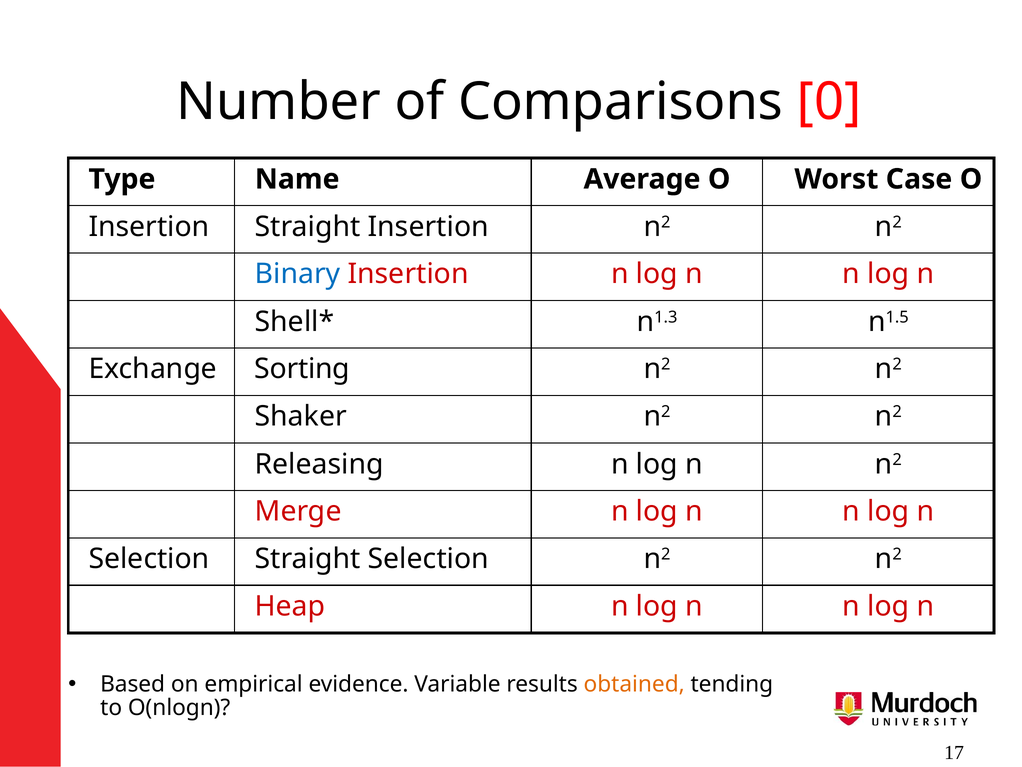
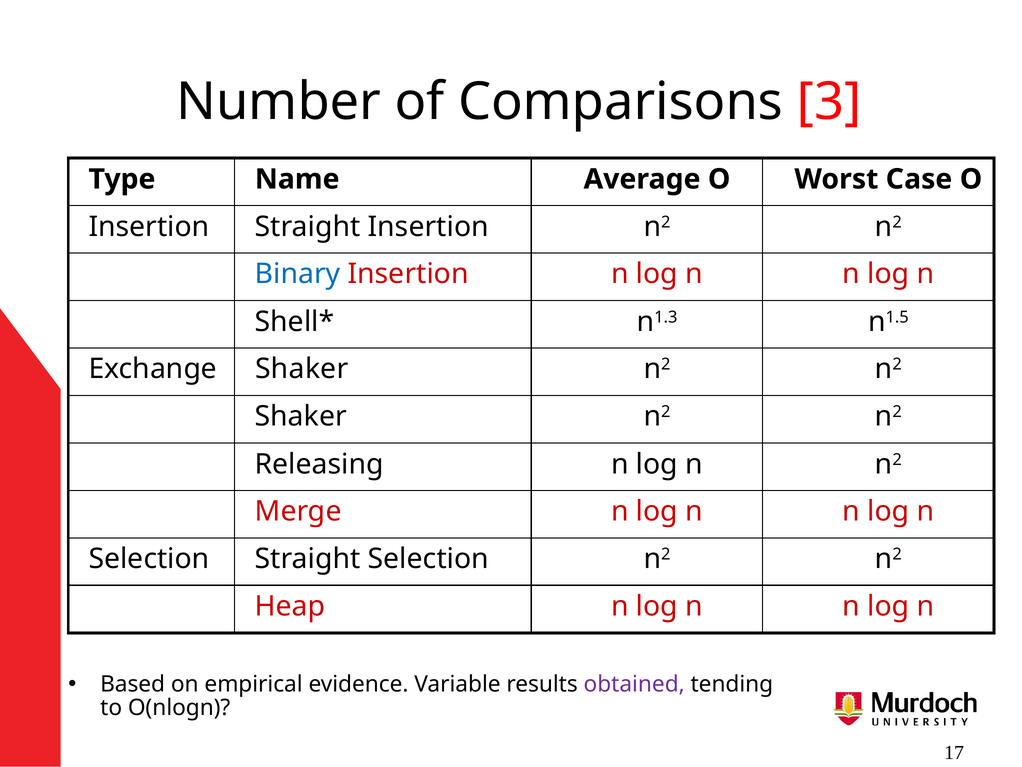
0: 0 -> 3 (829, 102)
Exchange Sorting: Sorting -> Shaker (302, 369)
obtained colour: orange -> purple (634, 684)
